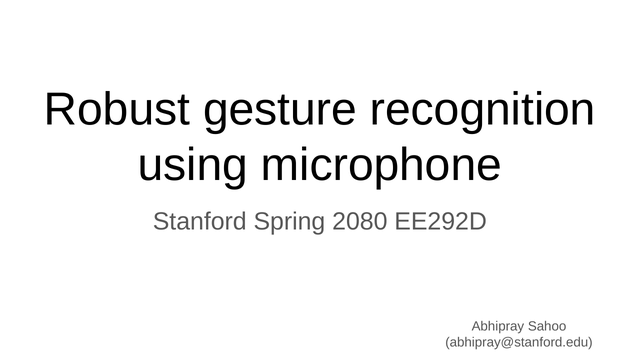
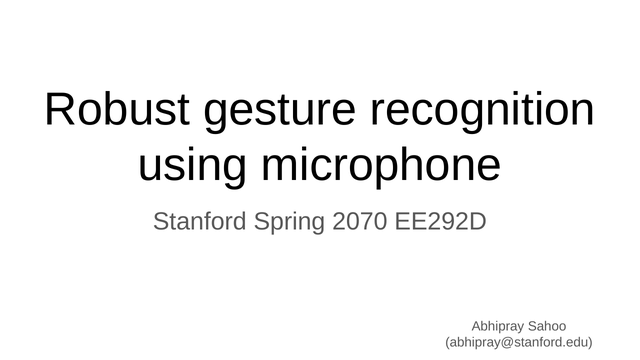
2080: 2080 -> 2070 (360, 221)
